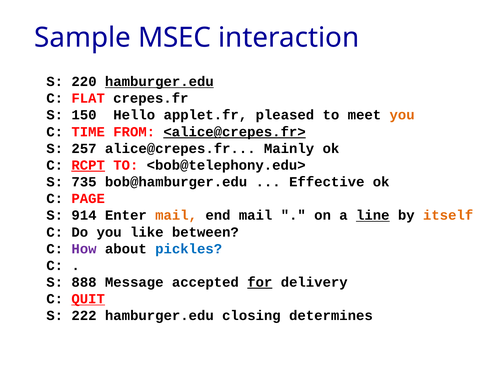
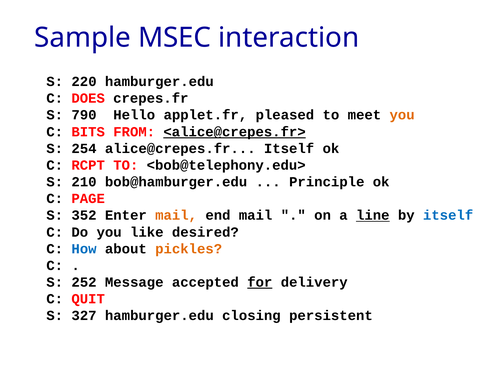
hamburger.edu underline: present -> none (159, 82)
FLAT: FLAT -> DOES (88, 98)
150: 150 -> 790 (84, 115)
TIME: TIME -> BITS (88, 132)
257: 257 -> 254 (84, 148)
alice@crepes.fr Mainly: Mainly -> Itself (289, 148)
RCPT underline: present -> none (88, 165)
735: 735 -> 210 (84, 182)
Effective: Effective -> Principle (327, 182)
914: 914 -> 352 (84, 215)
itself colour: orange -> blue (448, 215)
between: between -> desired (205, 232)
How colour: purple -> blue (84, 249)
pickles colour: blue -> orange (189, 249)
888: 888 -> 252 (84, 282)
QUIT underline: present -> none (88, 299)
222: 222 -> 327 (84, 315)
determines: determines -> persistent (331, 315)
